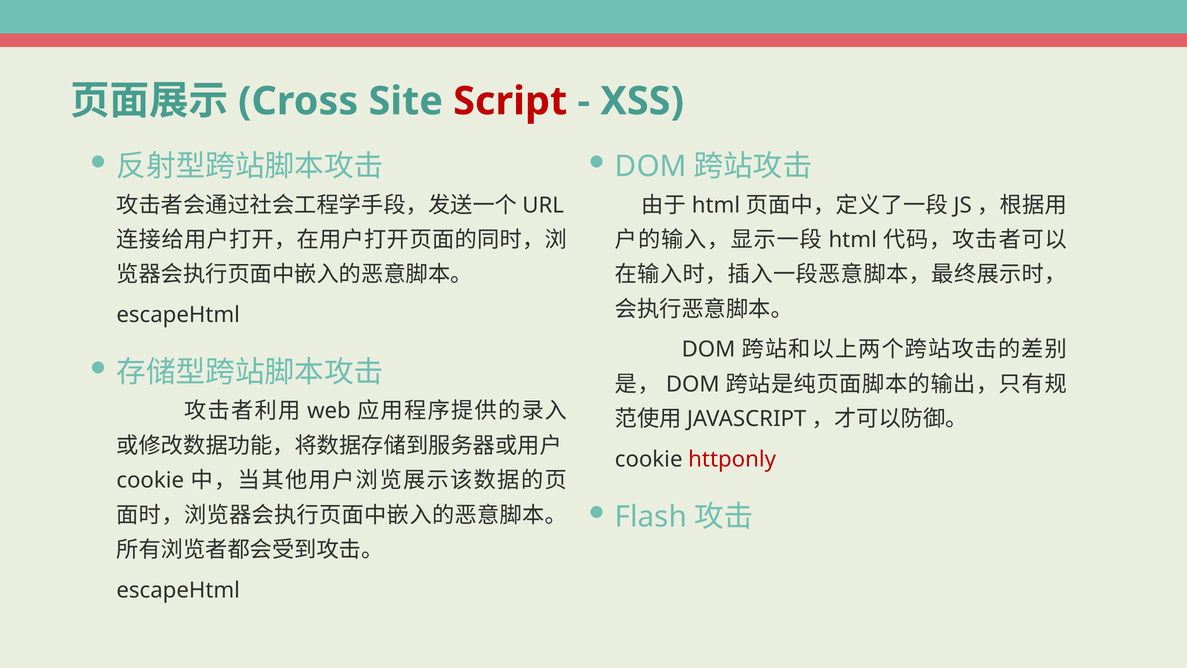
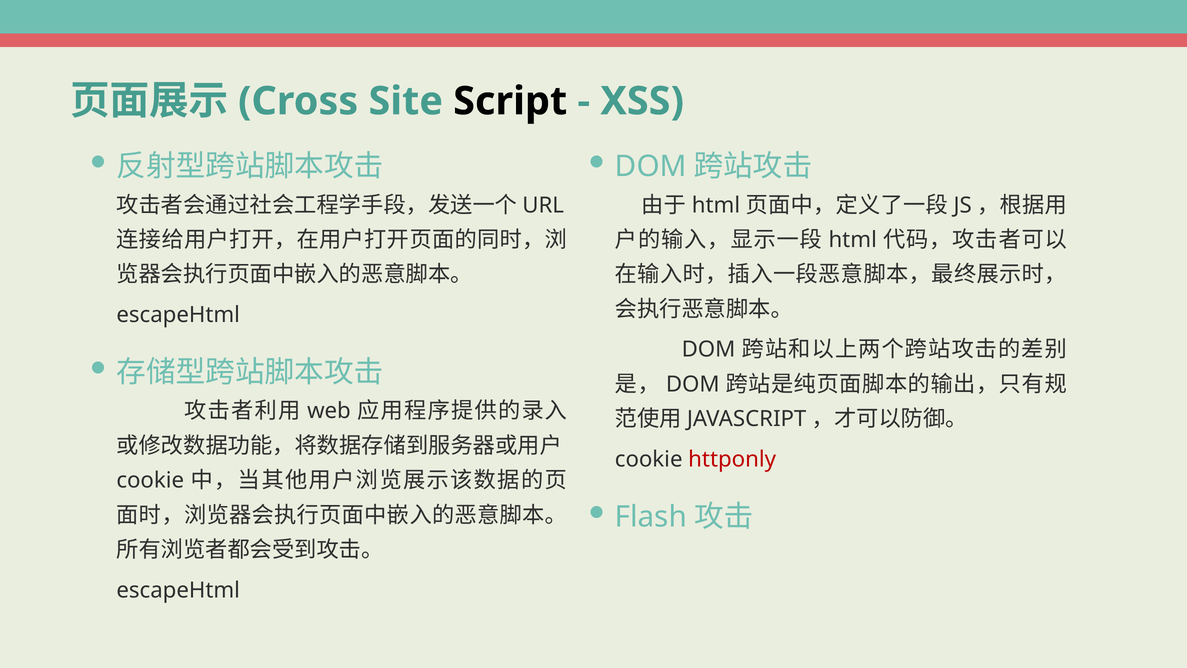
Script colour: red -> black (510, 101)
